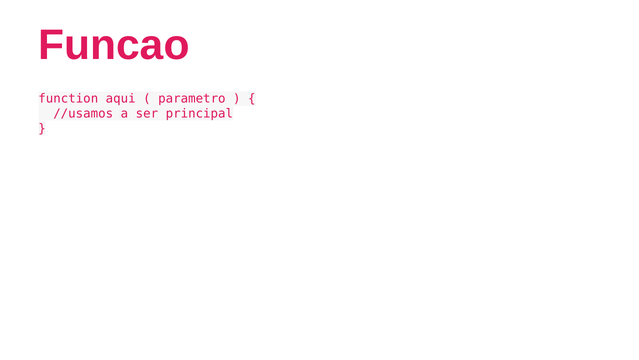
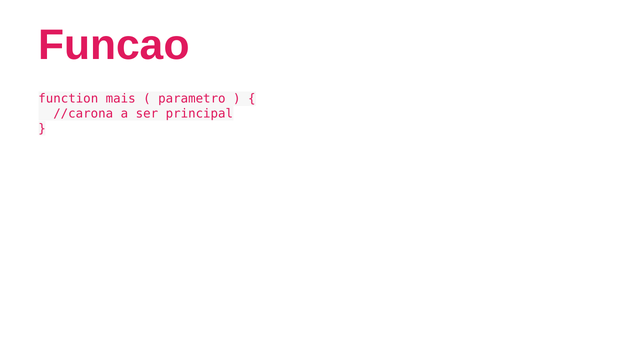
aqui: aqui -> mais (121, 99)
//usamos: //usamos -> //carona (83, 114)
